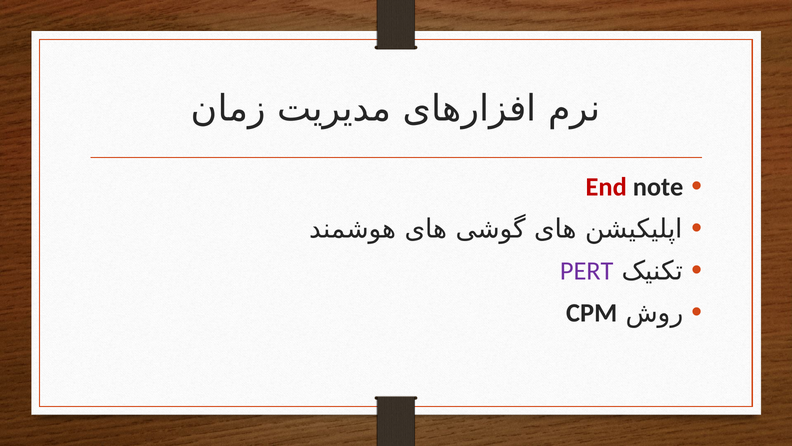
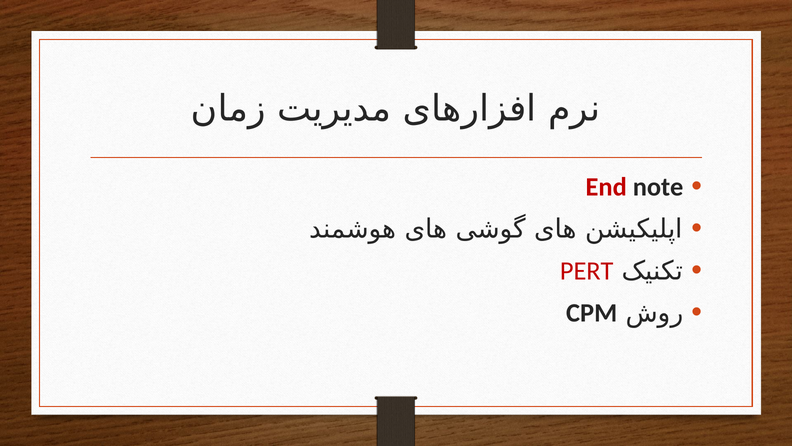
PERT colour: purple -> red (587, 271)
